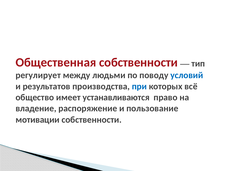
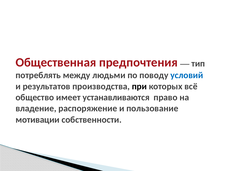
Общественная собственности: собственности -> предпочтения (138, 62)
регулирует: регулирует -> потреблять (38, 75)
при colour: blue -> black (139, 86)
